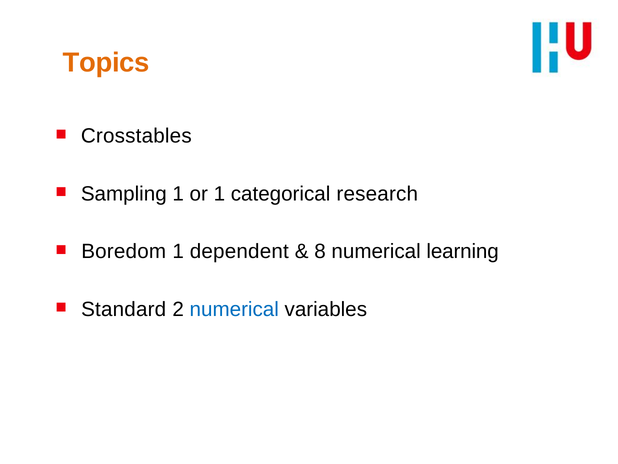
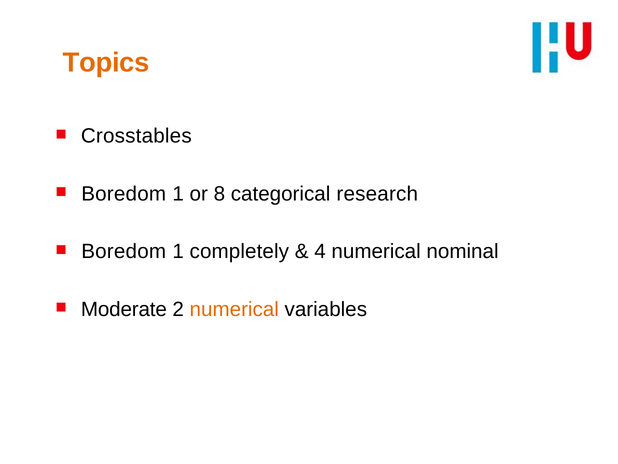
Sampling: Sampling -> Boredom (124, 194)
or 1: 1 -> 8 (219, 194)
dependent: dependent -> completely (239, 251)
8: 8 -> 4 (320, 251)
learning: learning -> nominal (463, 251)
Standard: Standard -> Moderate (124, 309)
numerical colour: blue -> orange (234, 309)
